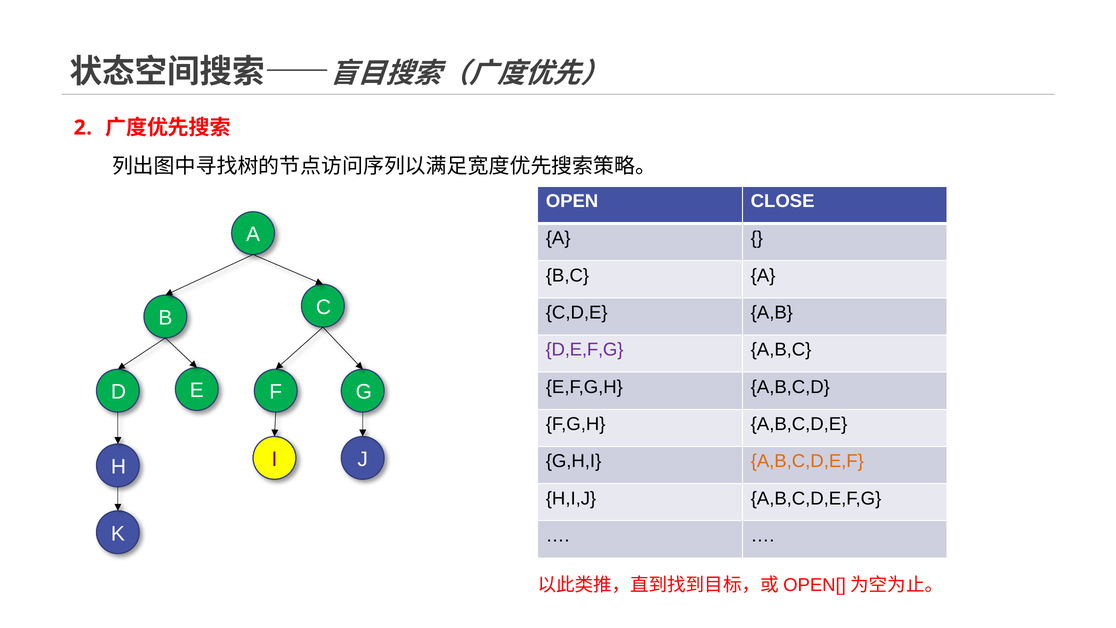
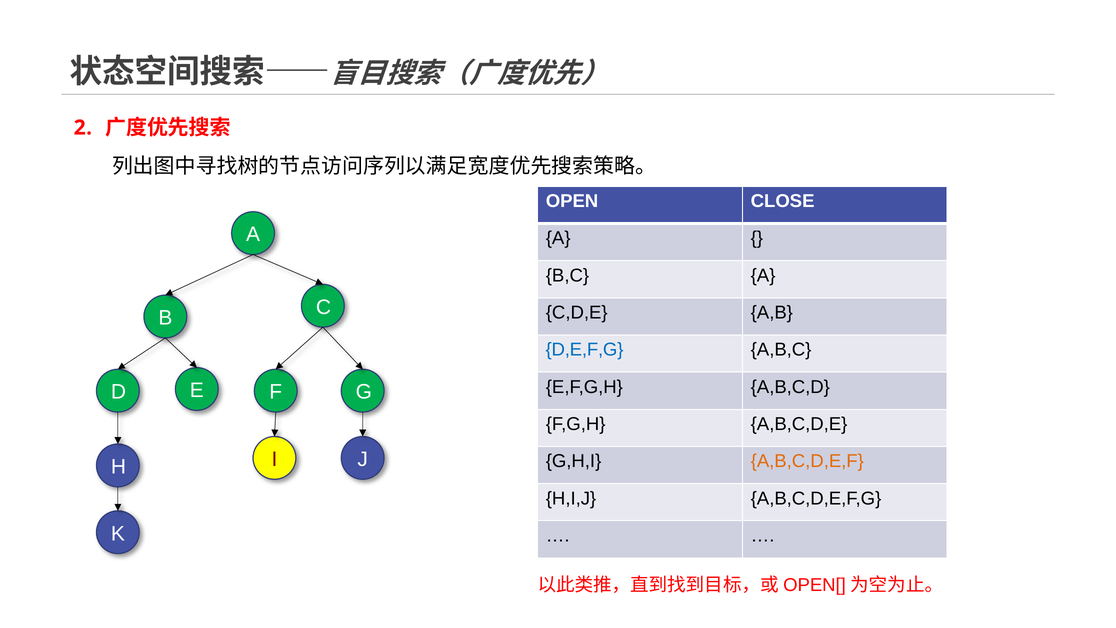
D,E,F,G colour: purple -> blue (584, 350)
